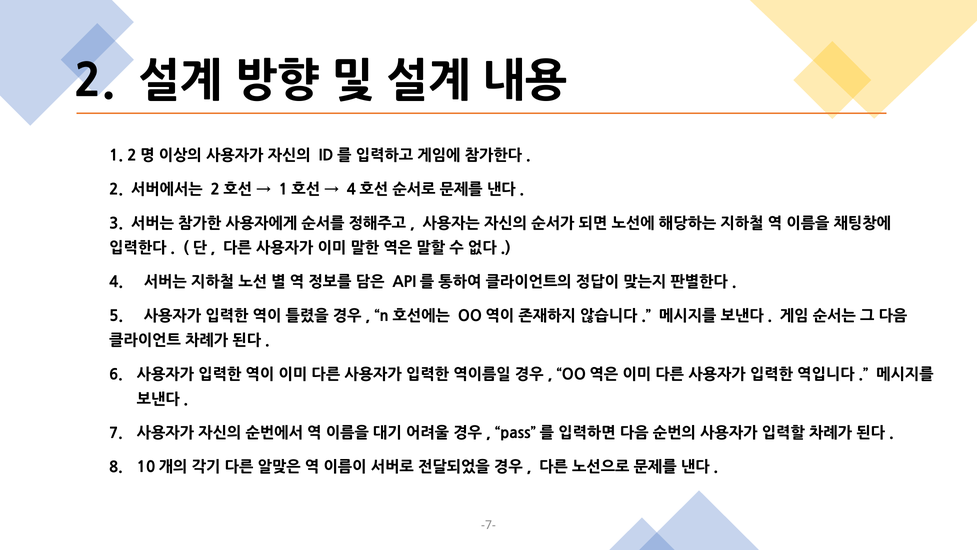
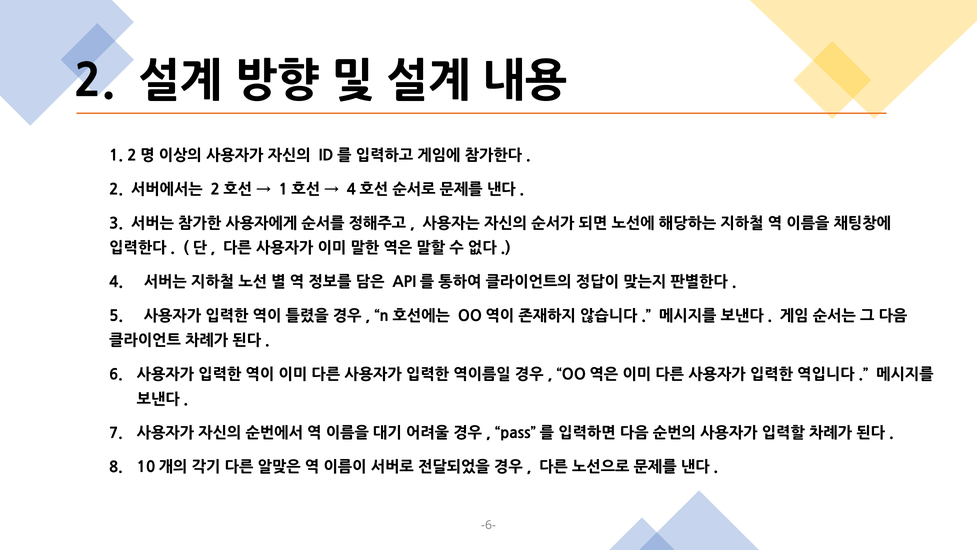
-7-: -7- -> -6- (489, 525)
